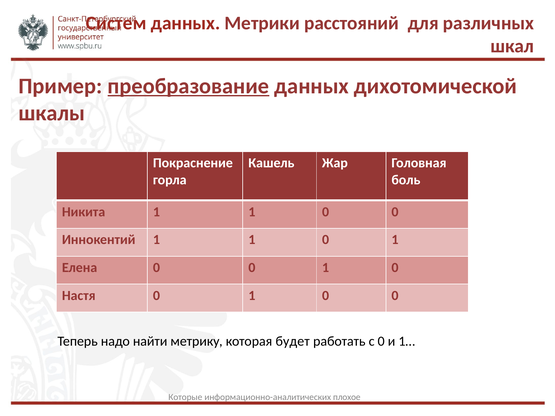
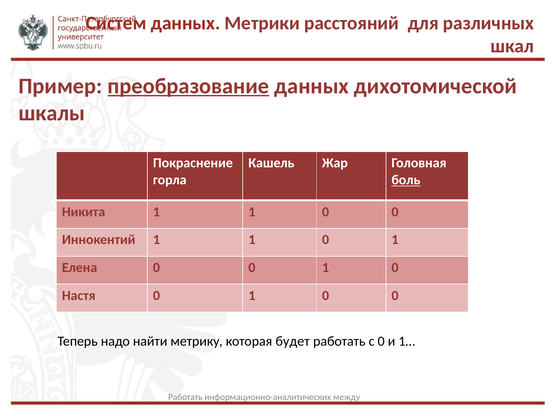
боль underline: none -> present (406, 180)
Которые: Которые -> Работать (185, 398)
плохое: плохое -> между (347, 398)
